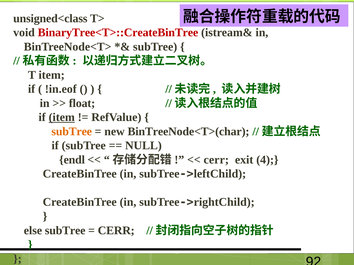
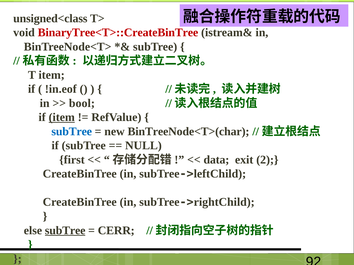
float: float -> bool (82, 103)
subTree colour: orange -> blue (72, 132)
endl: endl -> first (72, 160)
cerr: cerr -> data (216, 160)
4: 4 -> 2 (267, 160)
subTree underline: none -> present (65, 231)
